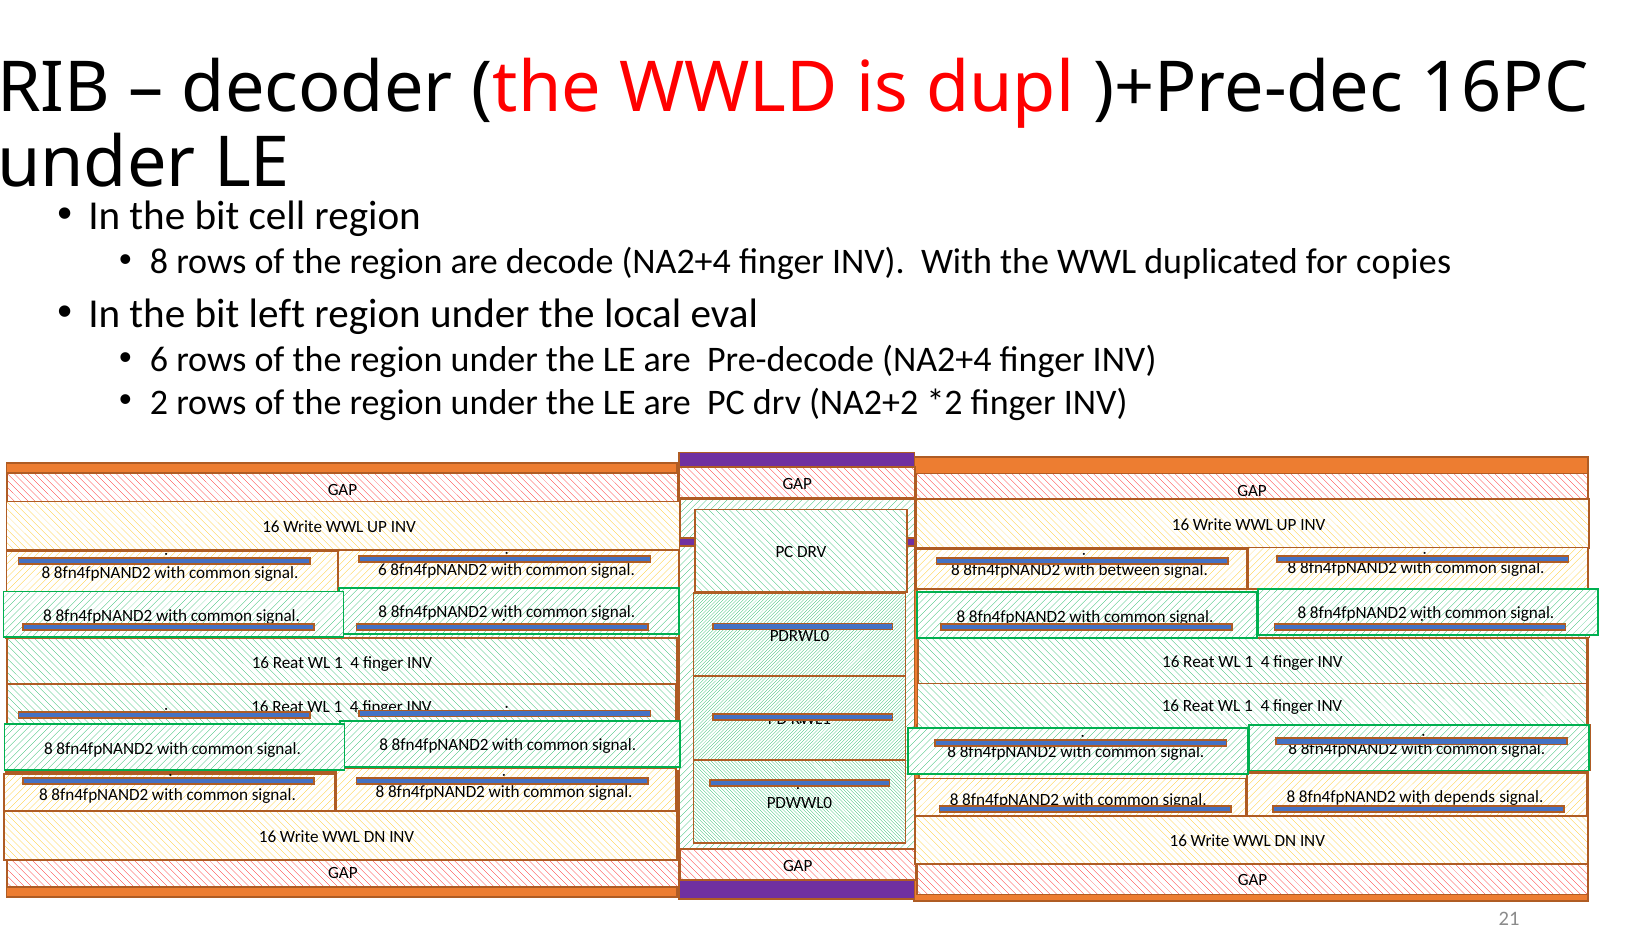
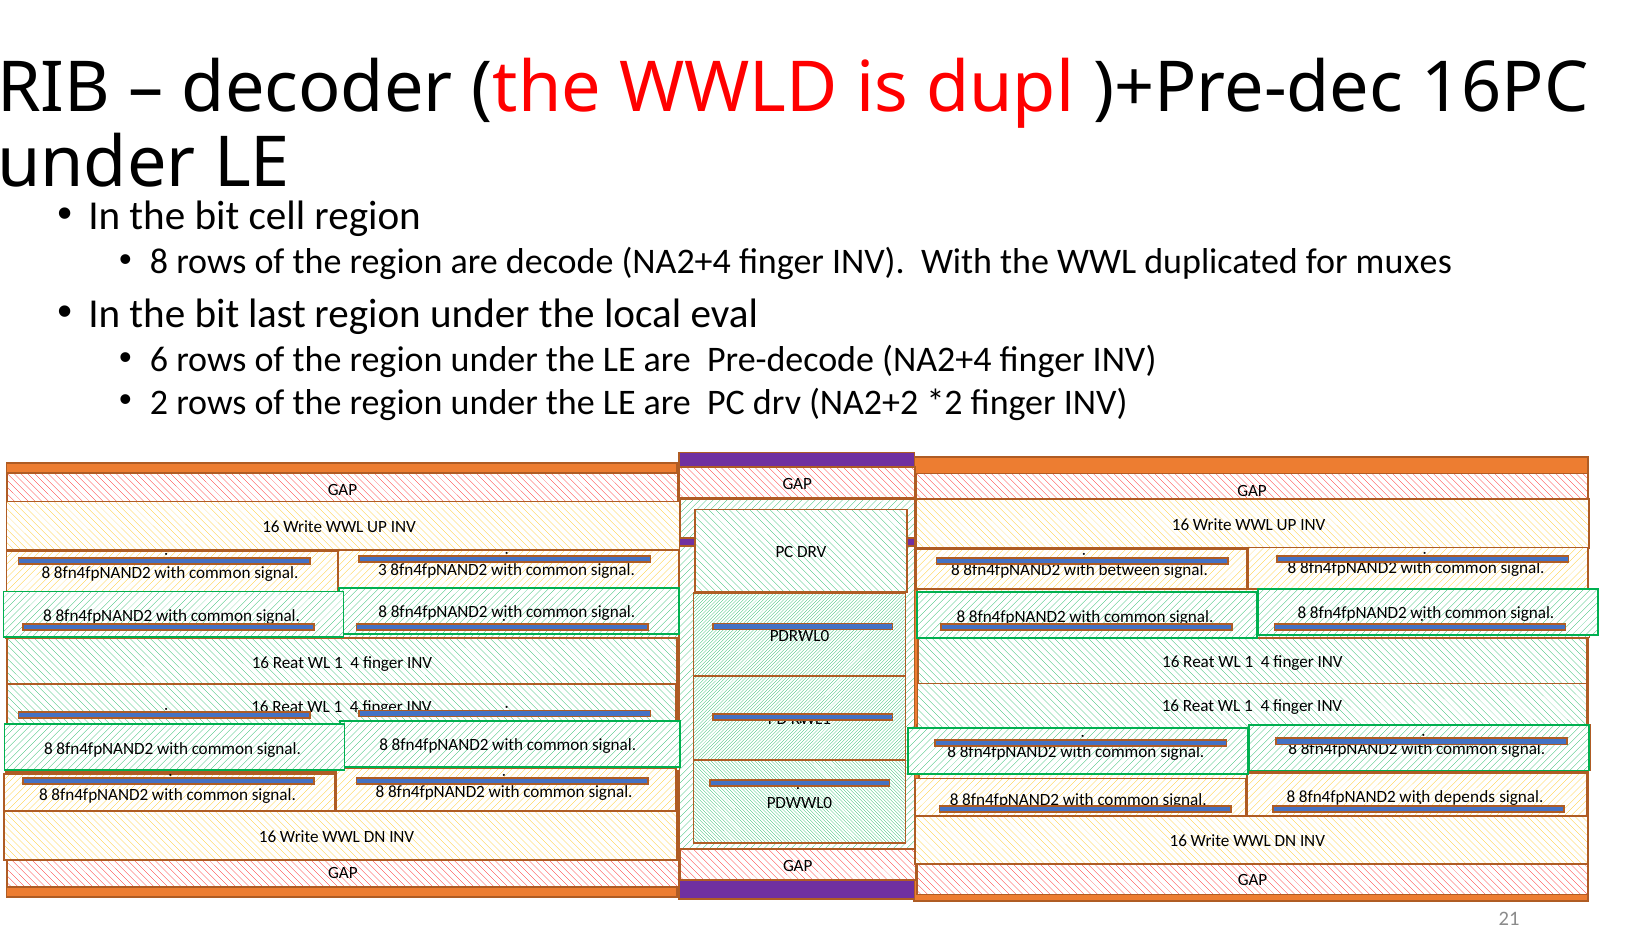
copies: copies -> muxes (1404, 262)
left: left -> last (277, 314)
signal 6: 6 -> 3 (382, 570)
